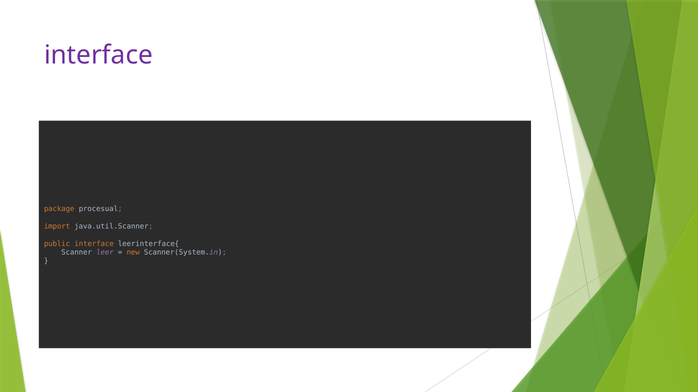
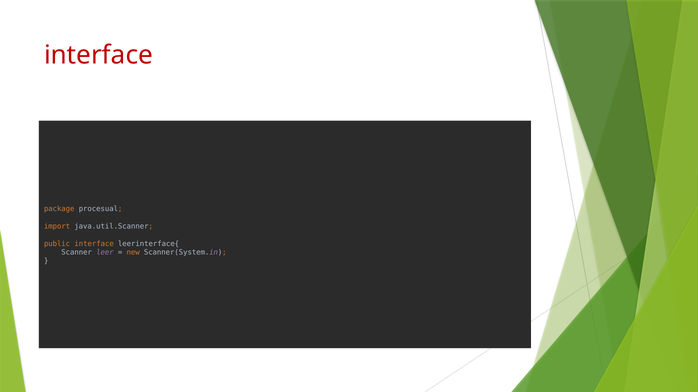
interface colour: purple -> red (98, 55)
